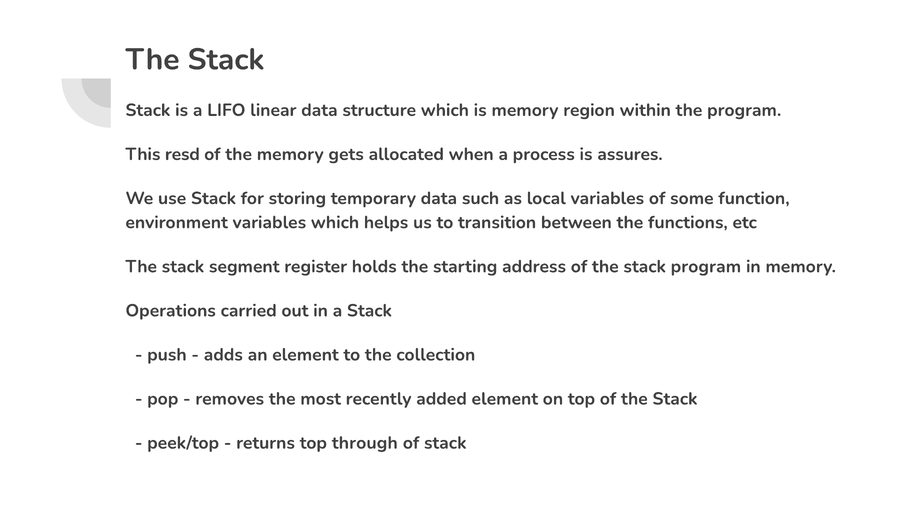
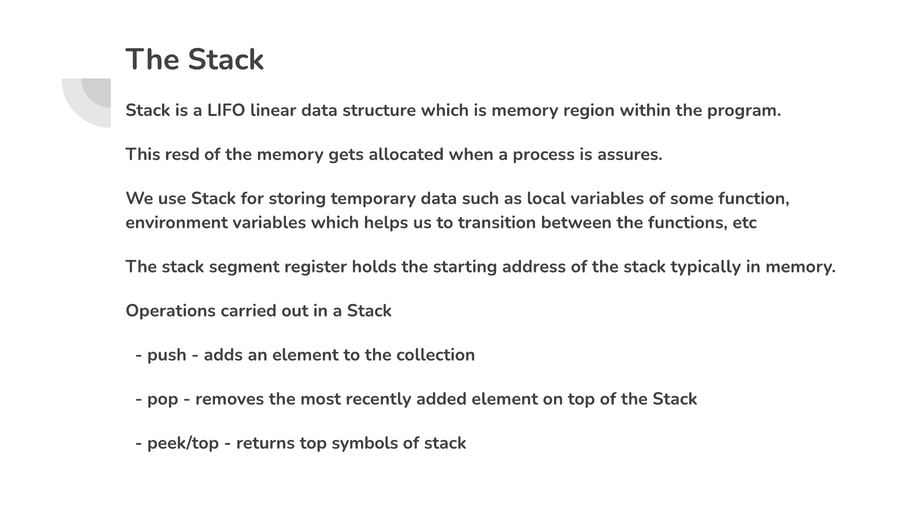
stack program: program -> typically (706, 267)
through: through -> symbols (365, 443)
